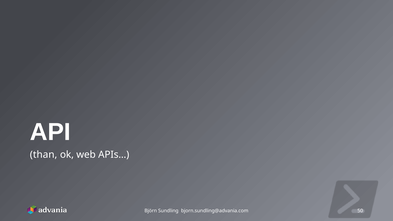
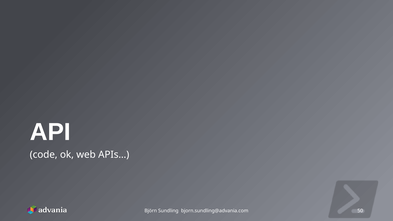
than: than -> code (44, 155)
